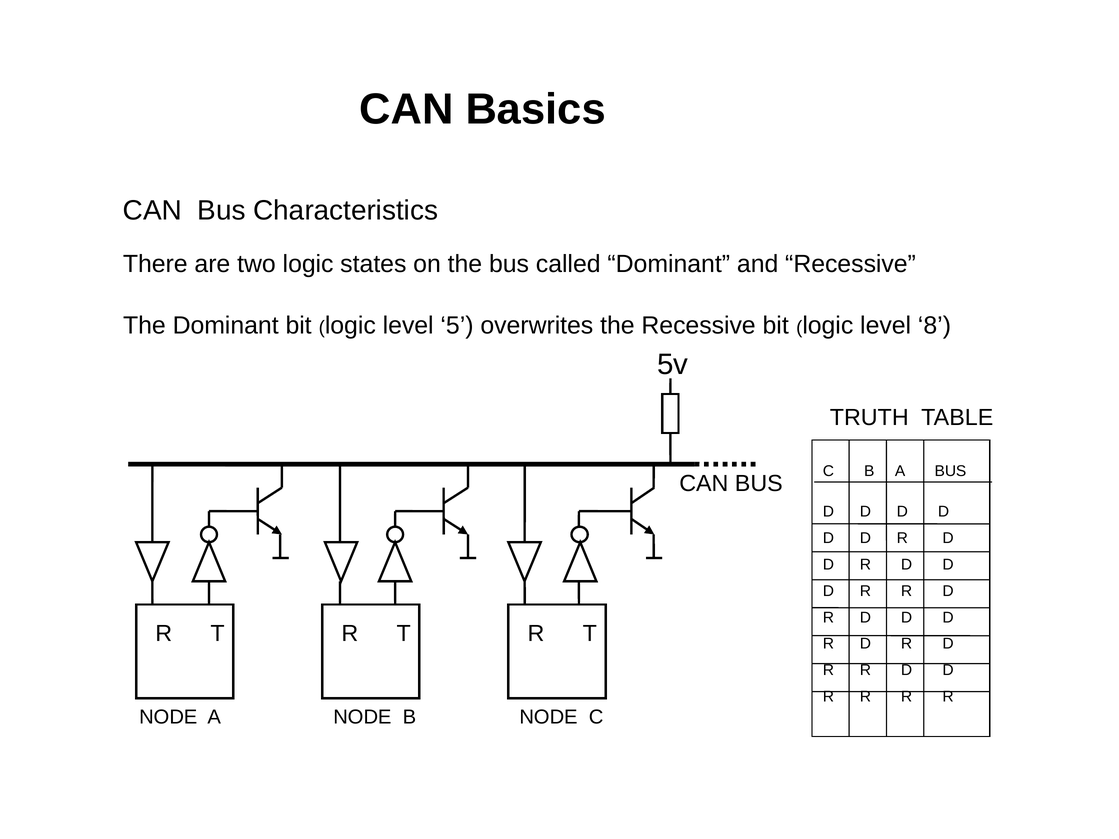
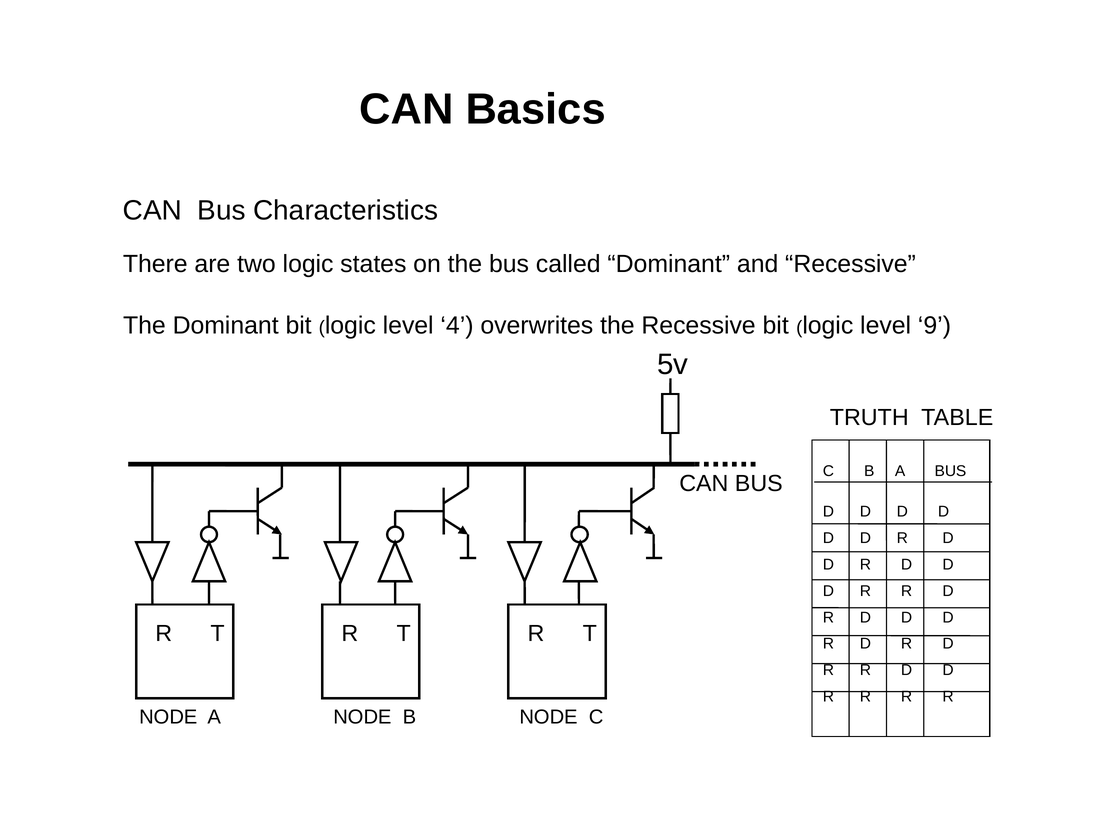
5: 5 -> 4 (457, 326)
8: 8 -> 9 (934, 326)
